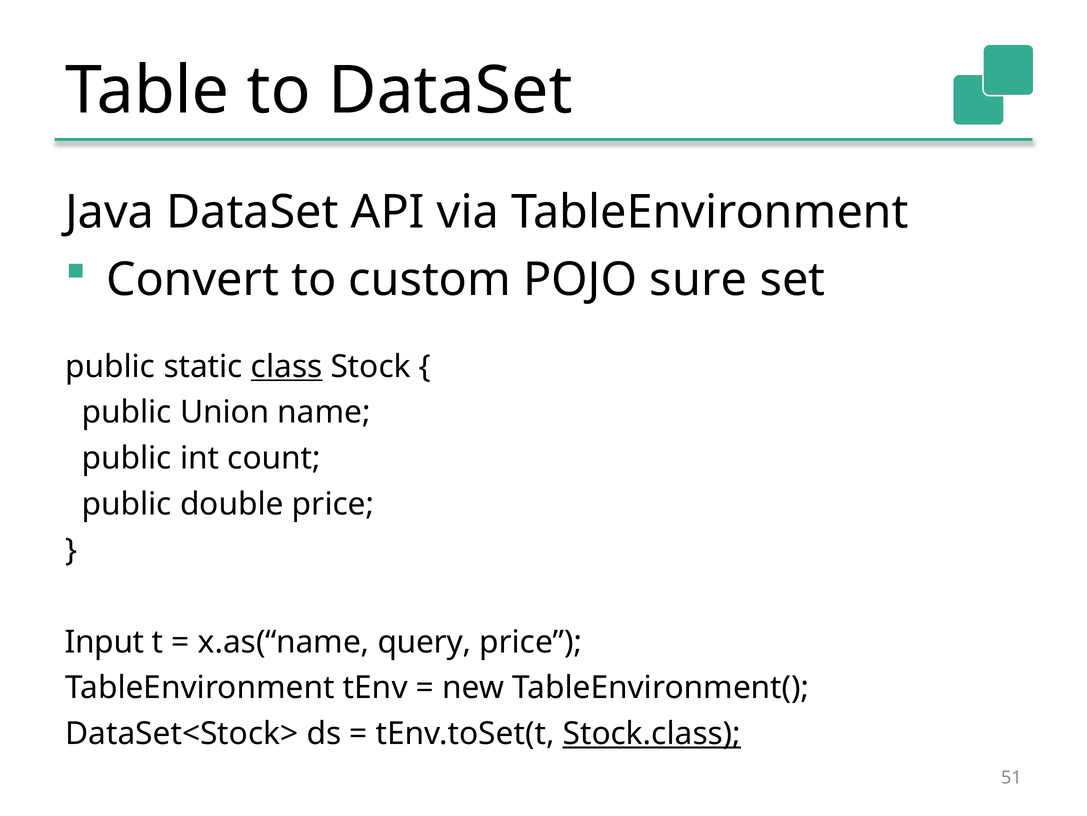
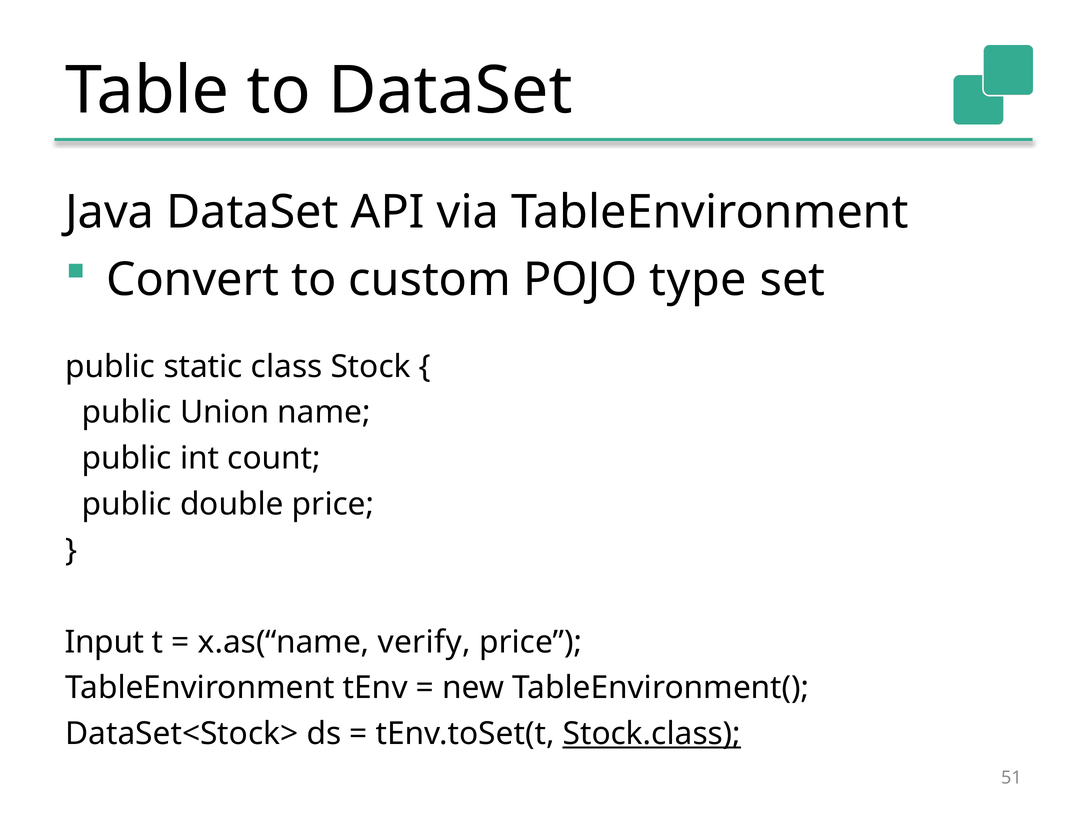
sure: sure -> type (698, 280)
class underline: present -> none (287, 366)
query: query -> verify (424, 641)
